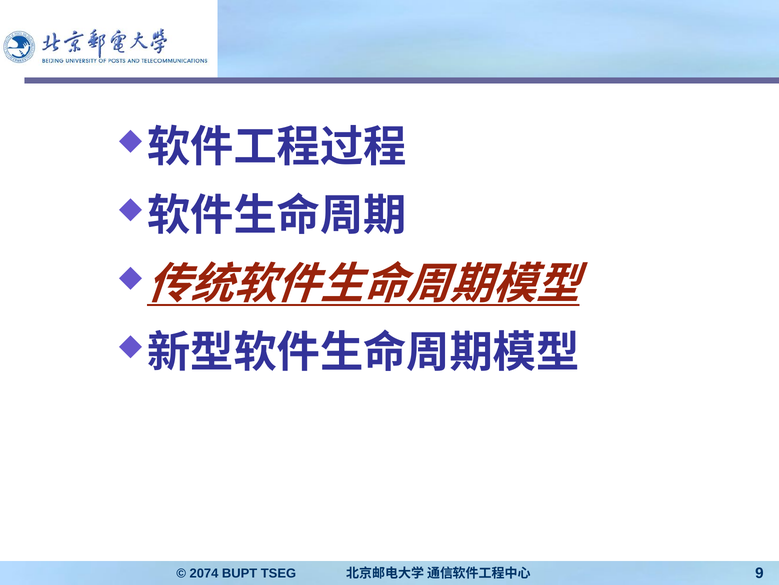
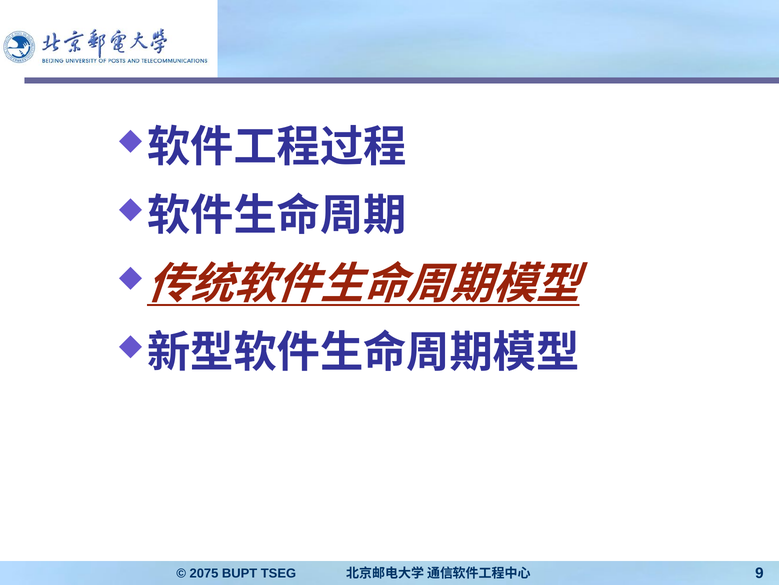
2074: 2074 -> 2075 (204, 573)
